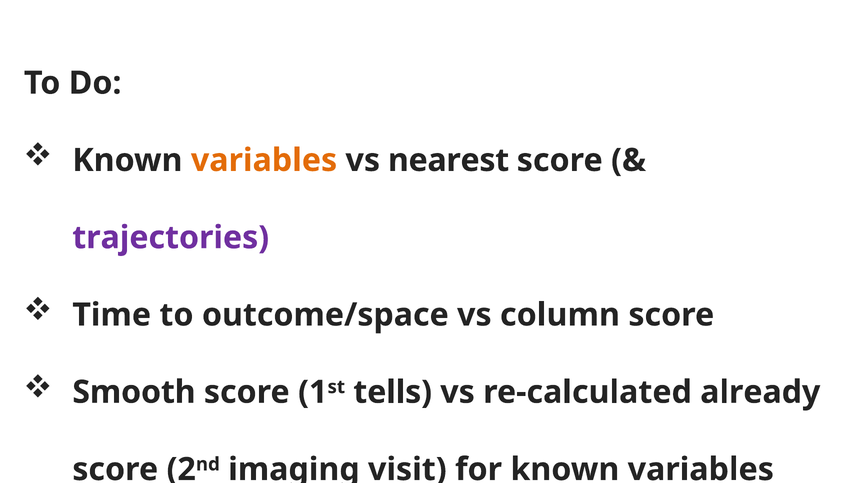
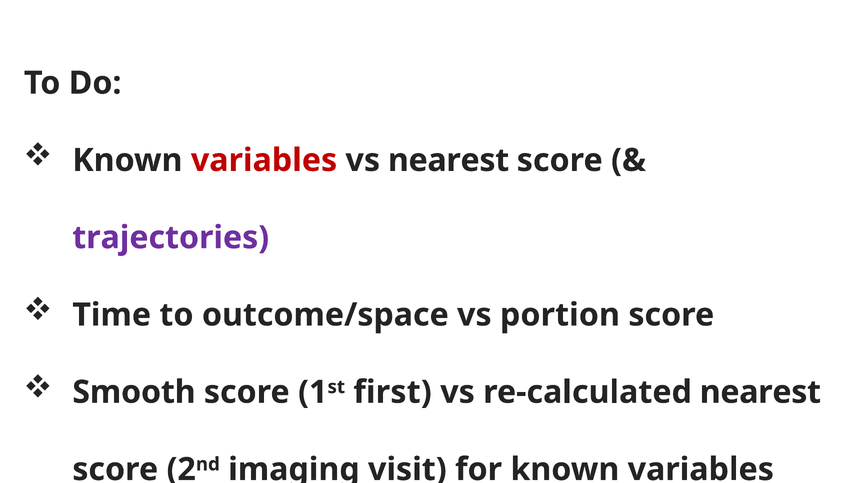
variables colour: orange -> red (264, 160)
column: column -> portion (560, 315)
tells: tells -> first (393, 392)
re-calculated already: already -> nearest (760, 392)
